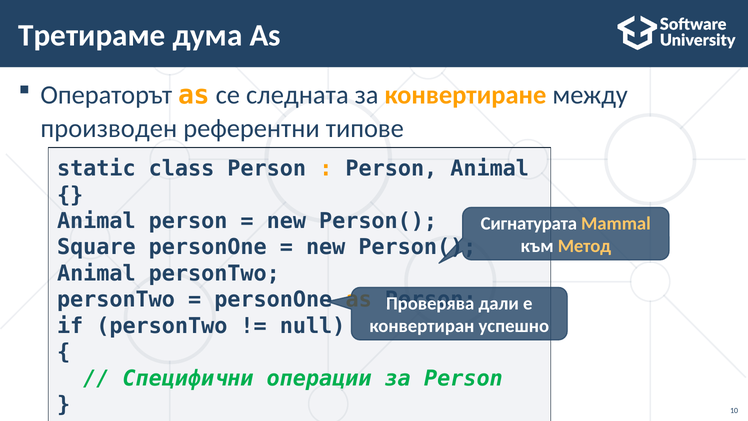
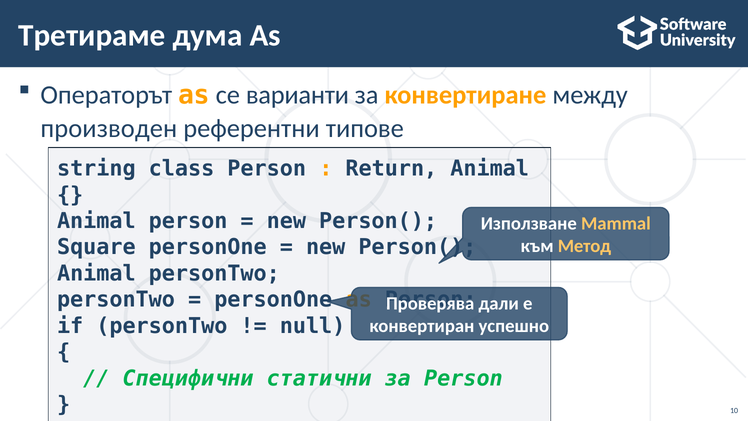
следната: следната -> варианти (298, 95)
static: static -> string (96, 169)
Person: Person -> Return (391, 169)
Сигнатурата: Сигнатурата -> Използване (529, 224)
операции: операции -> статични (319, 378)
